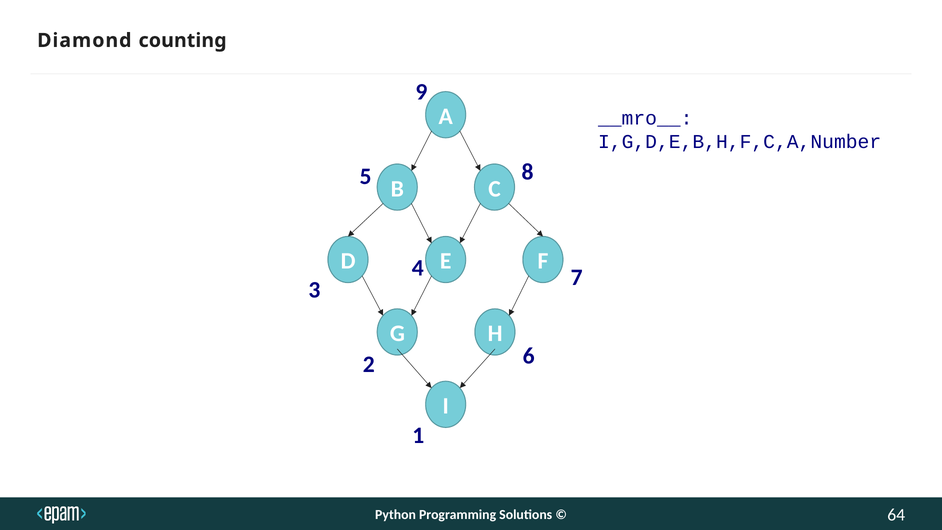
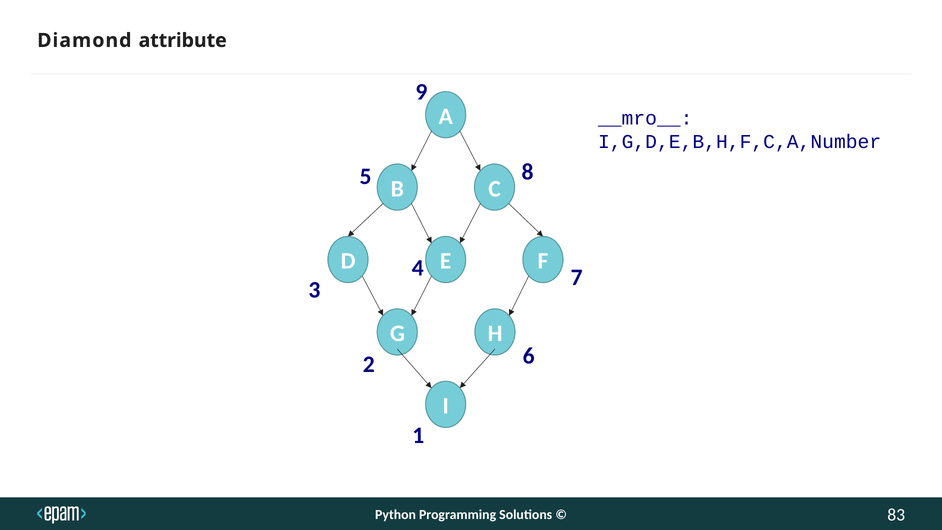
counting: counting -> attribute (183, 40)
64: 64 -> 83 (896, 515)
